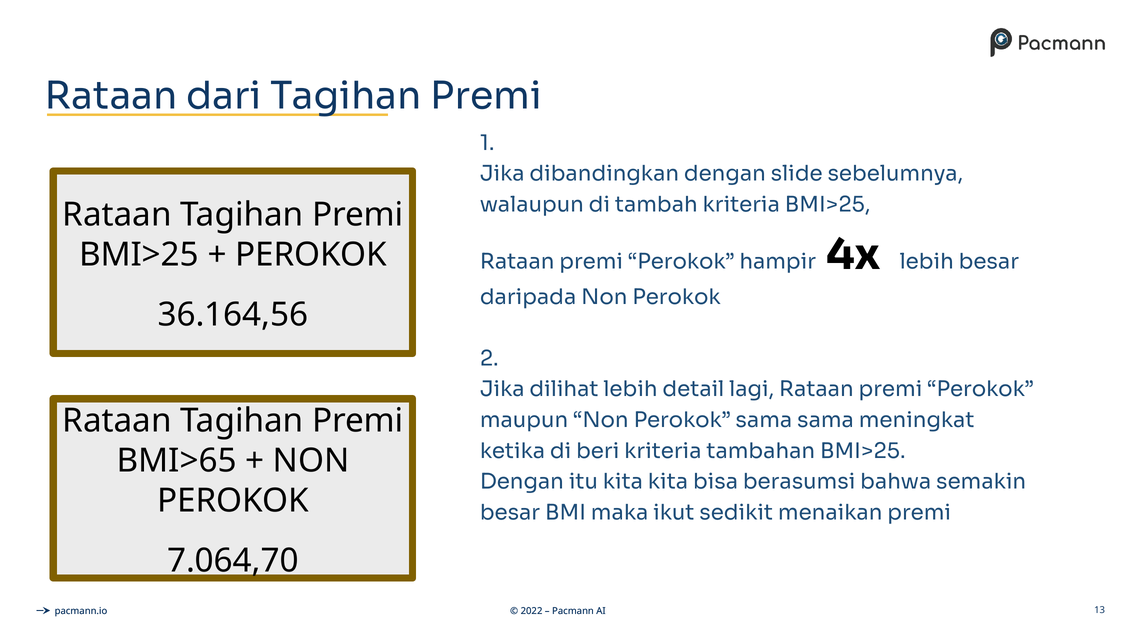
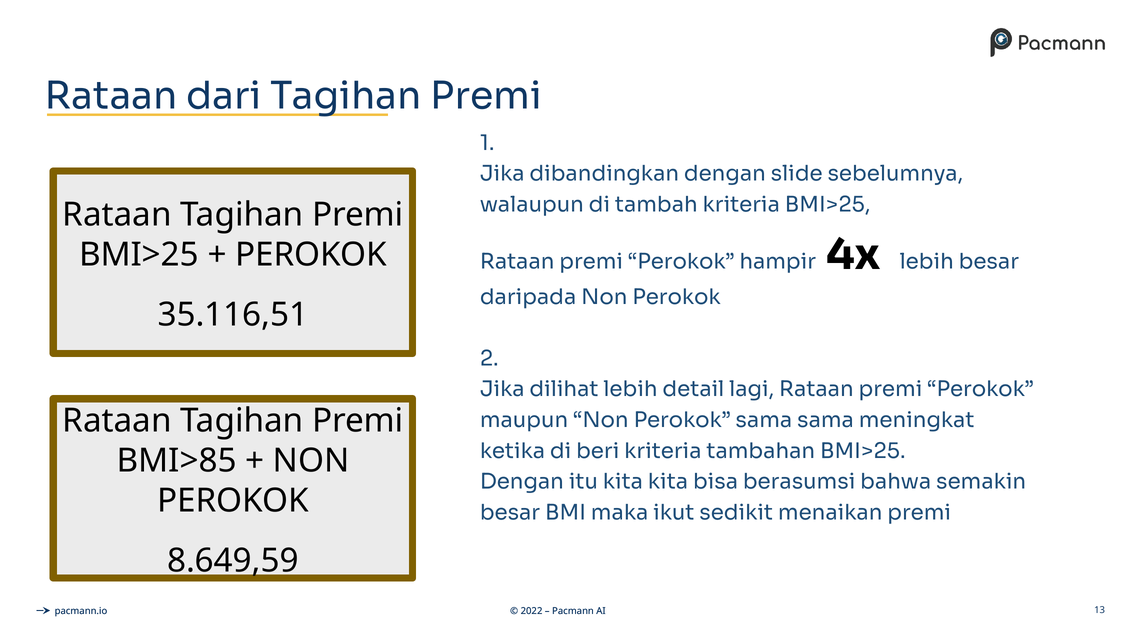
36.164,56: 36.164,56 -> 35.116,51 (233, 315)
BMI>65: BMI>65 -> BMI>85 (177, 461)
7.064,70: 7.064,70 -> 8.649,59 (233, 561)
